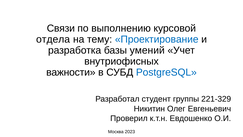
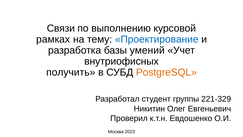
отдела: отдела -> рамках (53, 39)
важности: важности -> получить (71, 72)
PostgreSQL colour: blue -> orange (166, 72)
